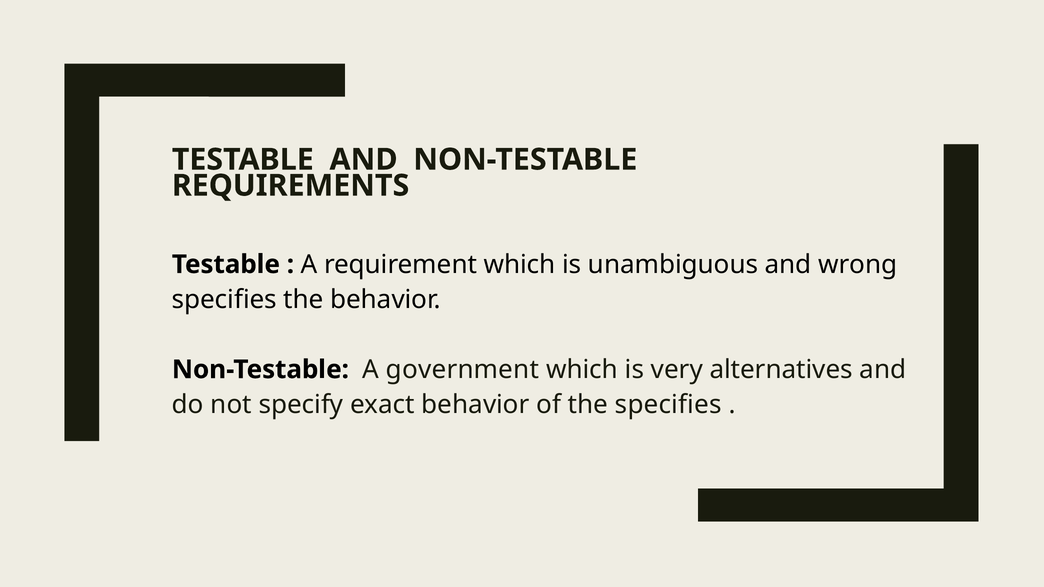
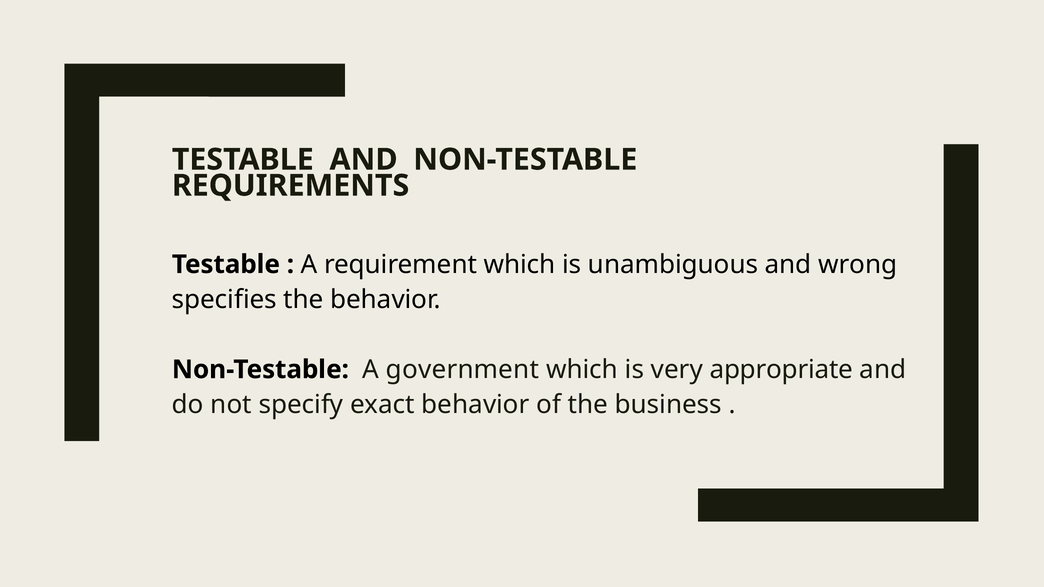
alternatives: alternatives -> appropriate (781, 370)
the specifies: specifies -> business (668, 405)
